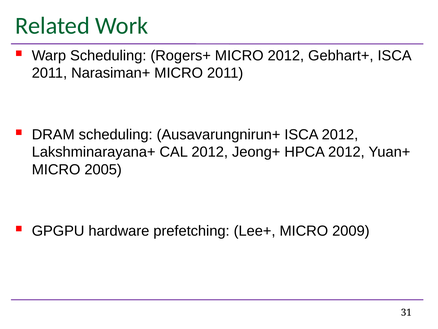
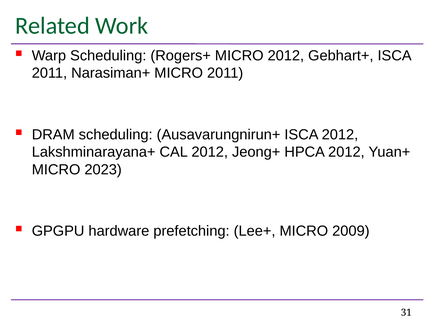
2005: 2005 -> 2023 (103, 169)
